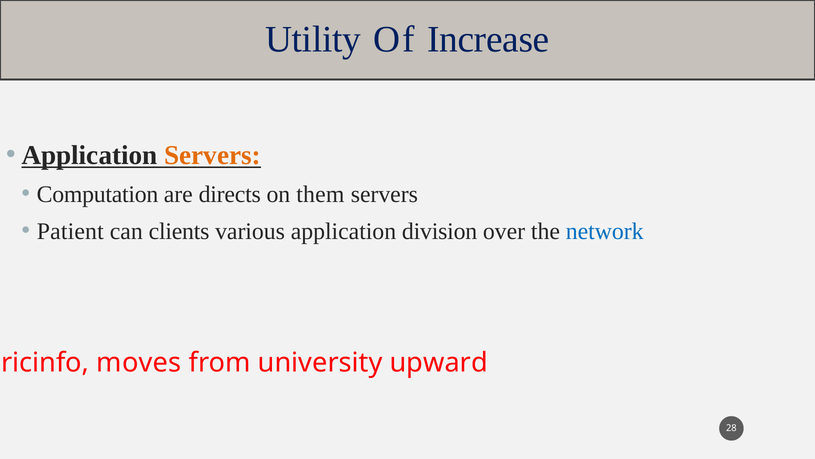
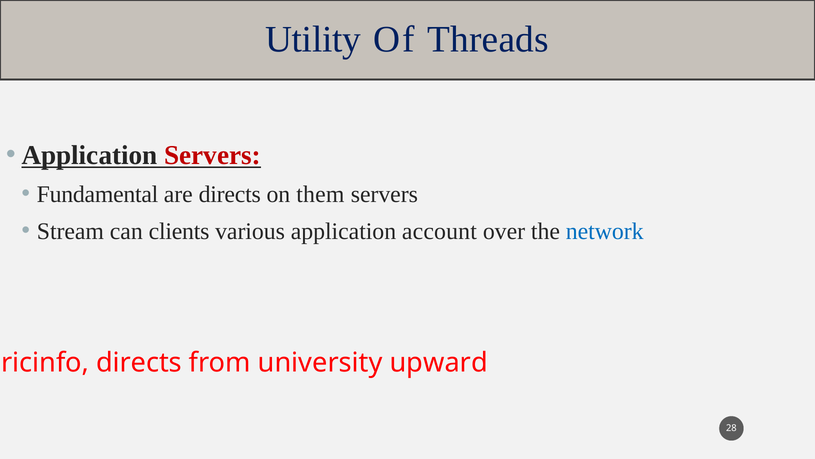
Increase: Increase -> Threads (488, 40)
Servers colour: orange -> red (212, 155)
Computation: Computation -> Fundamental (98, 194)
Patient: Patient -> Stream (70, 231)
division: division -> account (439, 231)
moves: moves -> directs (139, 362)
